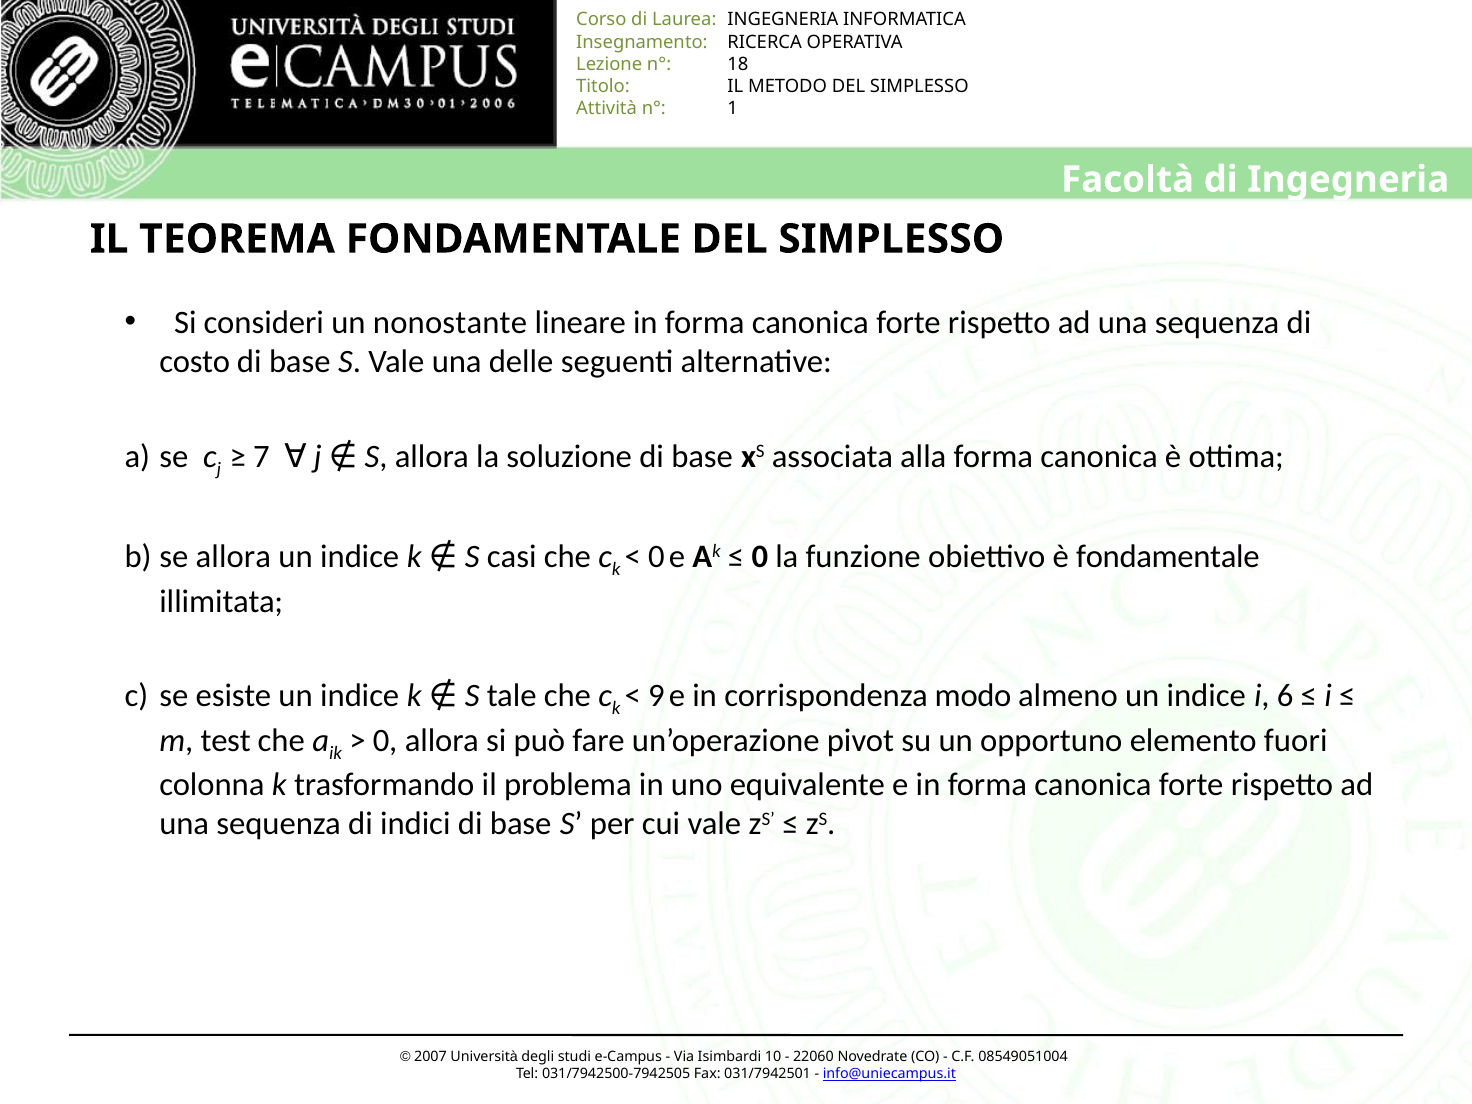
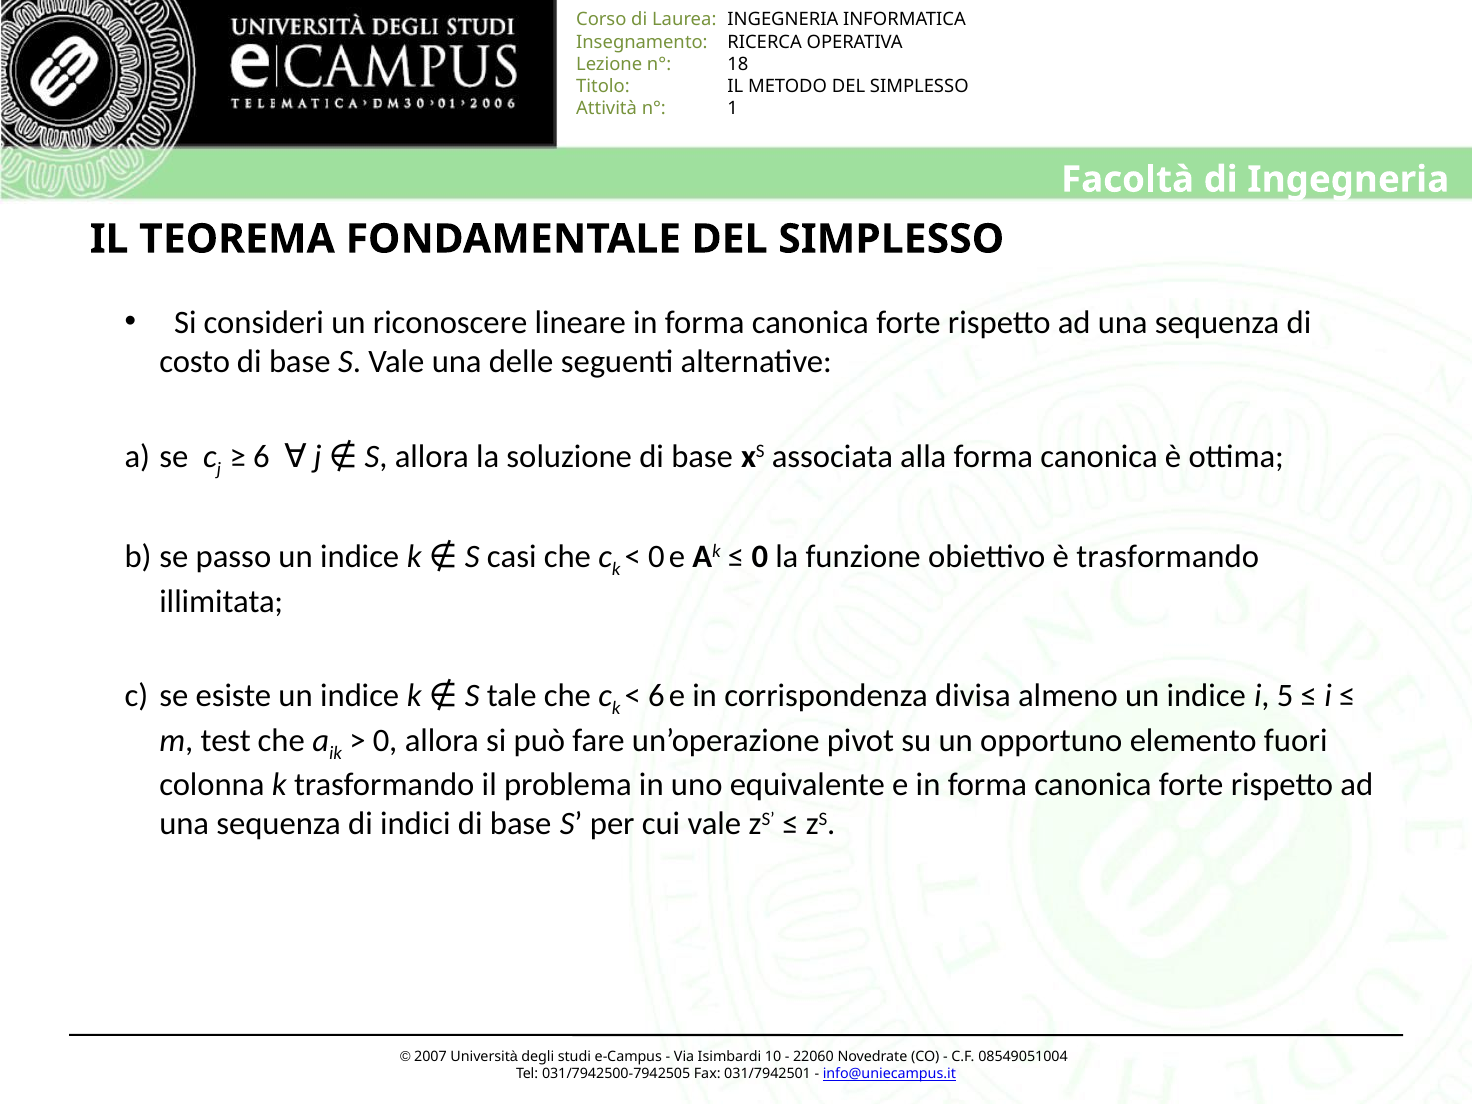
nonostante: nonostante -> riconoscere (450, 323)
7: 7 -> 6 (261, 457)
allora: allora -> passo (233, 557)
è fondamentale: fondamentale -> trasformando (1168, 557)
9: 9 -> 6 (657, 696)
modo: modo -> divisa (973, 696)
6: 6 -> 5 (1285, 696)
